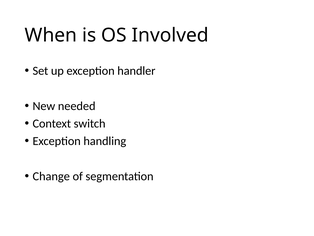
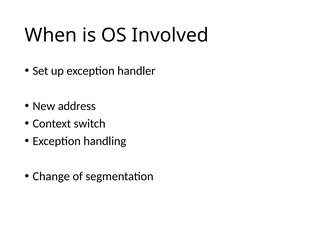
needed: needed -> address (77, 106)
